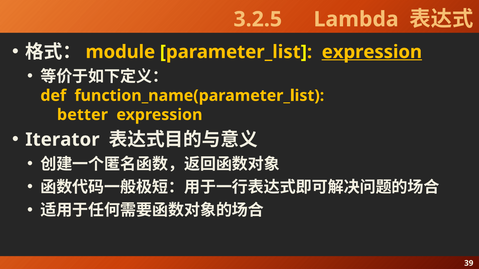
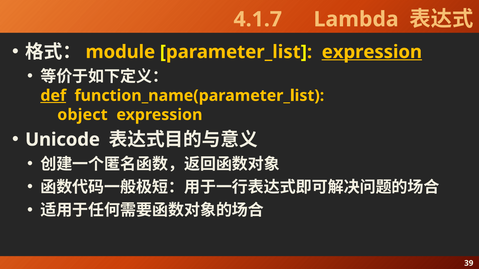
3.2.5: 3.2.5 -> 4.1.7 (258, 19)
def underline: none -> present (53, 96)
better: better -> object (82, 115)
Iterator: Iterator -> Unicode (63, 140)
